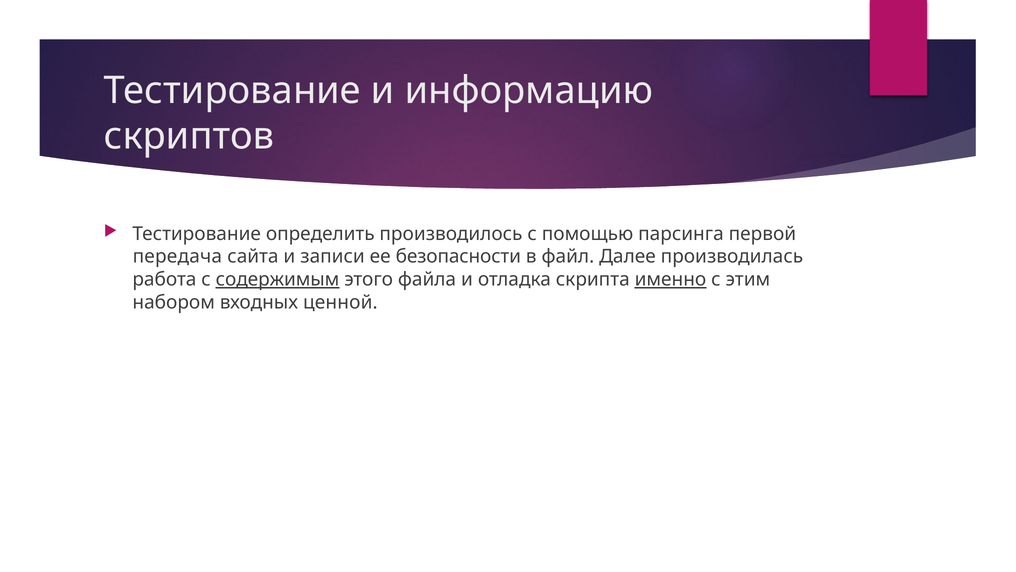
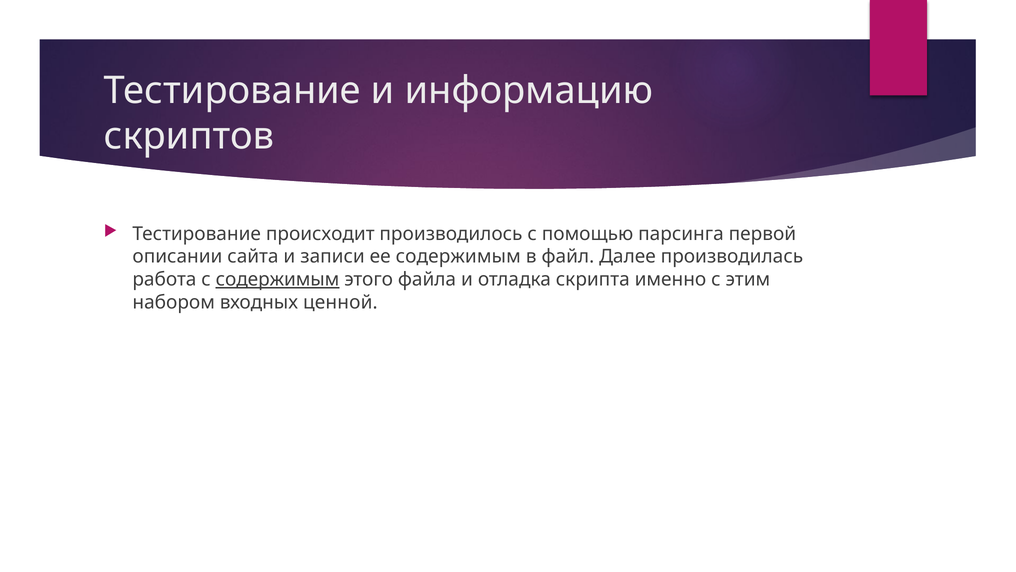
определить: определить -> происходит (320, 234)
передача: передача -> описании (177, 256)
ее безопасности: безопасности -> содержимым (458, 256)
именно underline: present -> none (670, 279)
